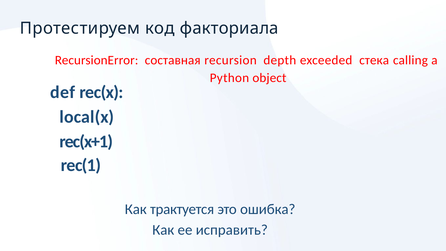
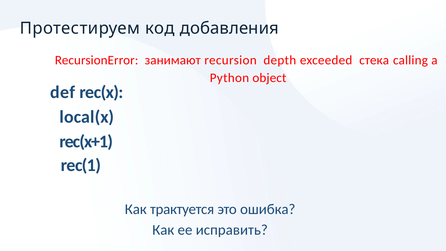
факториала: факториала -> добавления (229, 28)
составная: составная -> занимают (173, 60)
